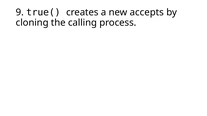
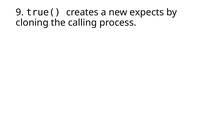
accepts: accepts -> expects (147, 12)
